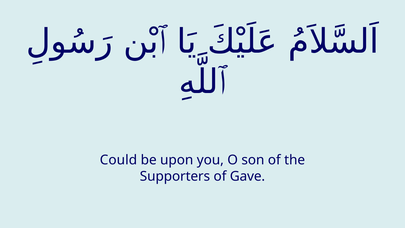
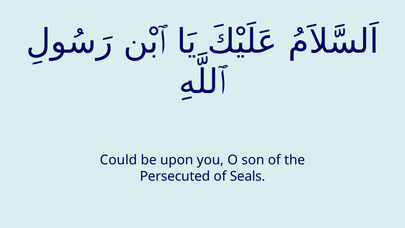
Supporters: Supporters -> Persecuted (175, 176)
Gave: Gave -> Seals (248, 176)
